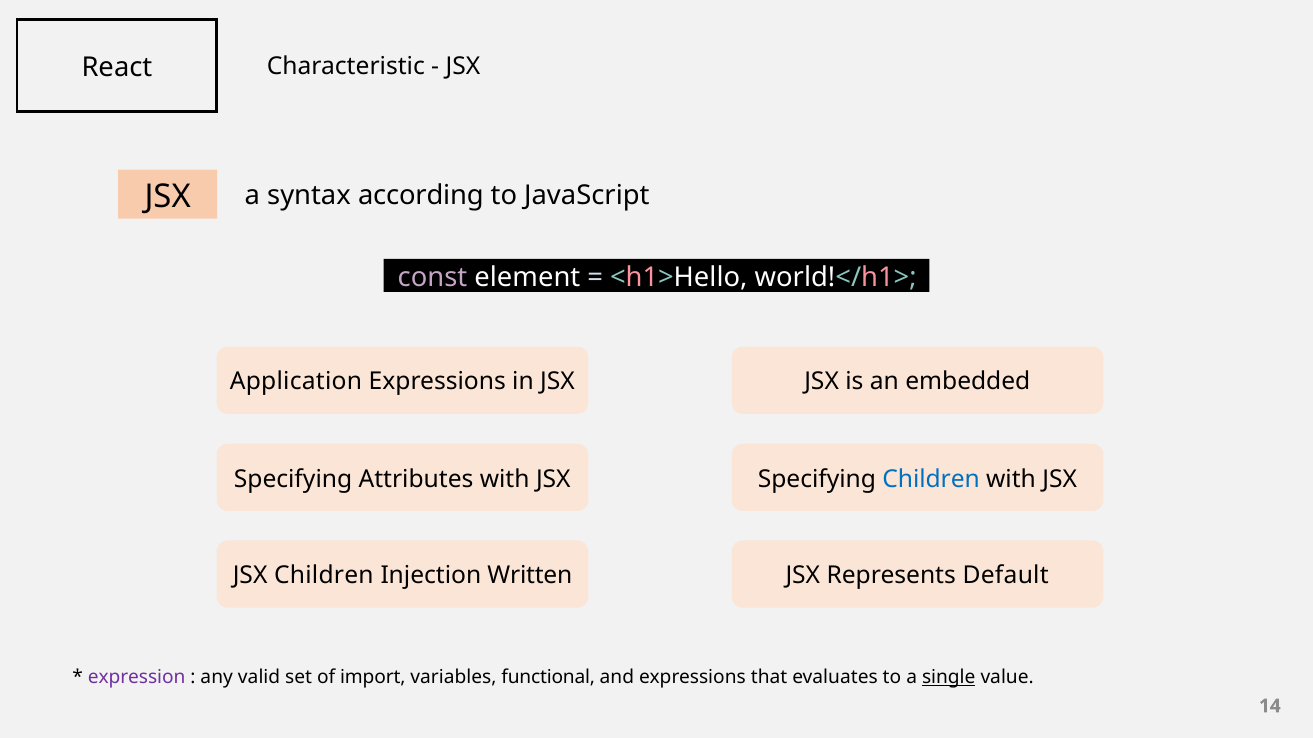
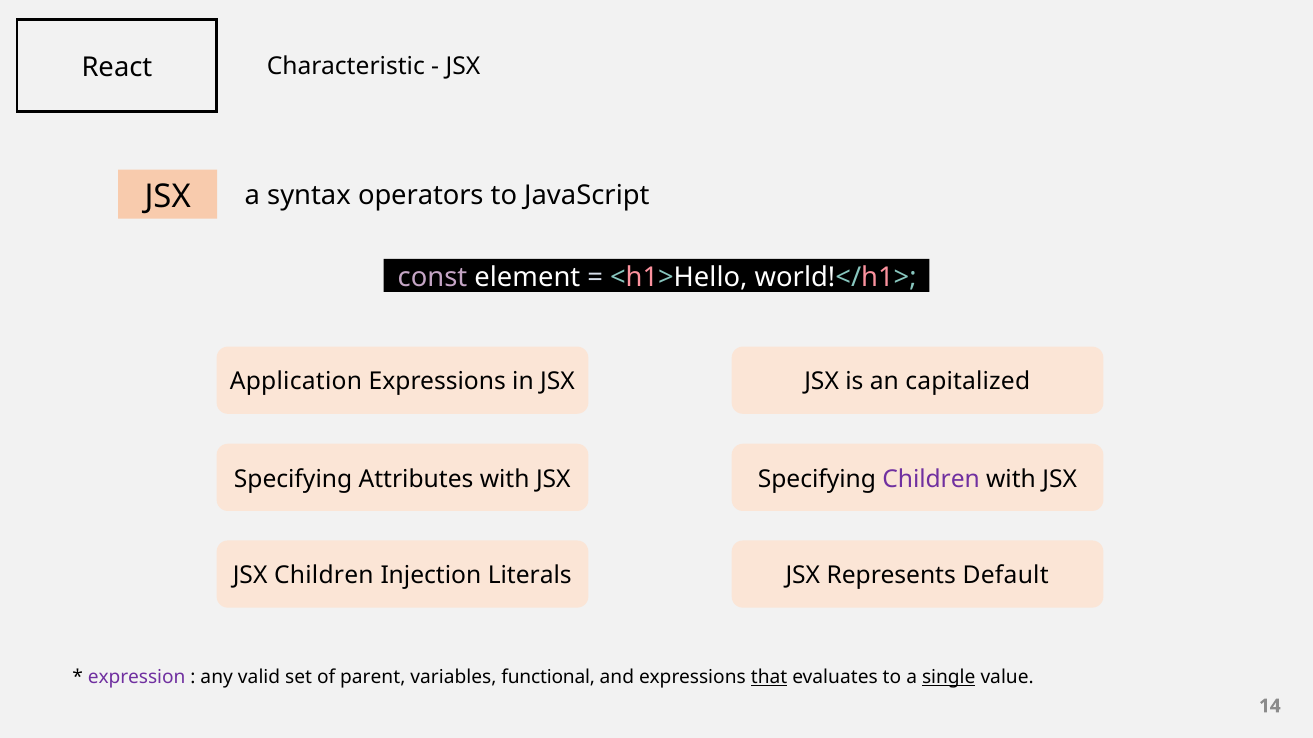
according: according -> operators (421, 196)
embedded: embedded -> capitalized (968, 382)
Children colour: blue -> purple (931, 479)
Written: Written -> Literals (530, 576)
import: import -> parent (373, 678)
that underline: none -> present (769, 678)
